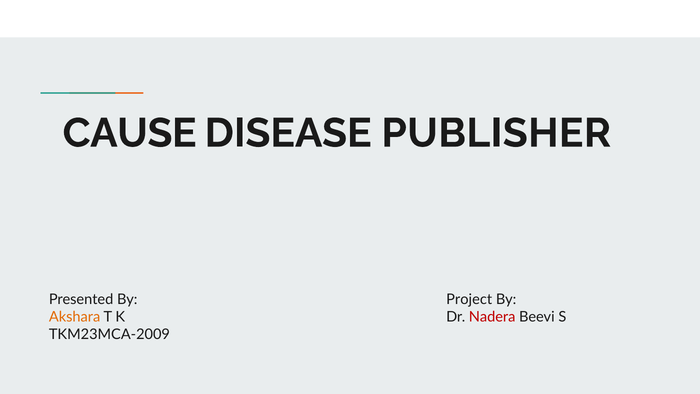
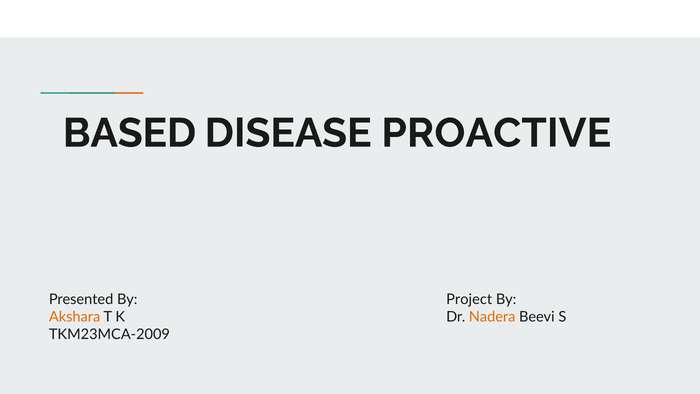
CAUSE: CAUSE -> BASED (129, 133)
PUBLISHER: PUBLISHER -> PROACTIVE (496, 133)
Nadera colour: red -> orange (492, 317)
